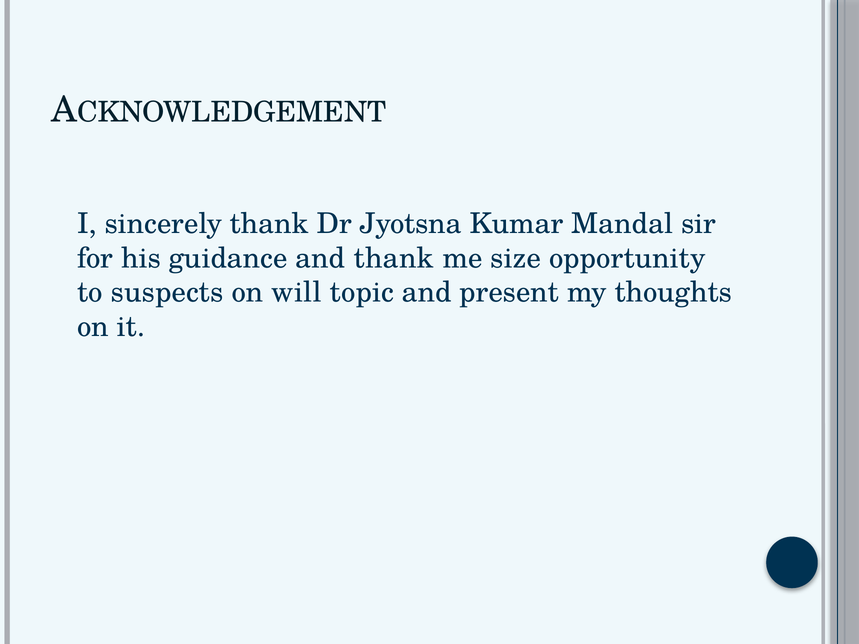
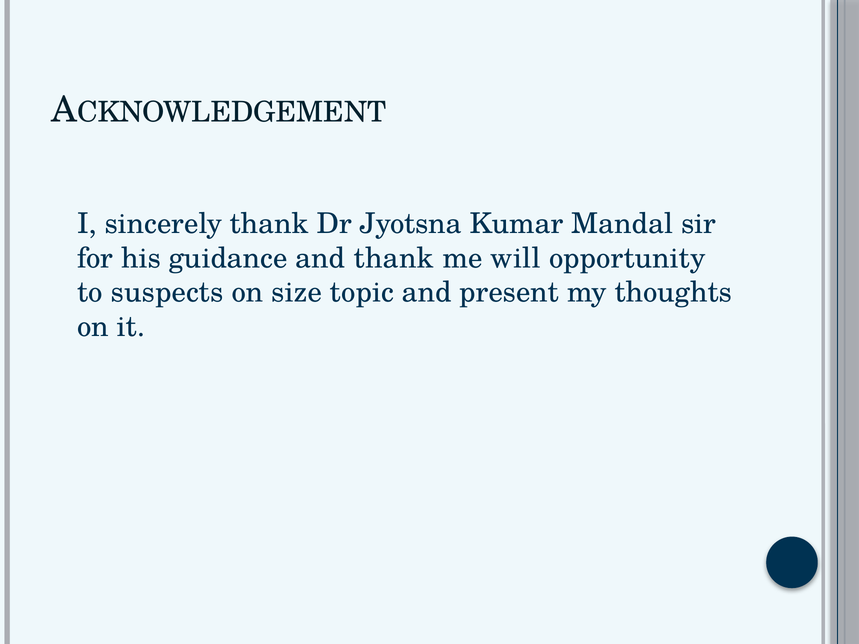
size: size -> will (516, 258)
will: will -> size (297, 293)
